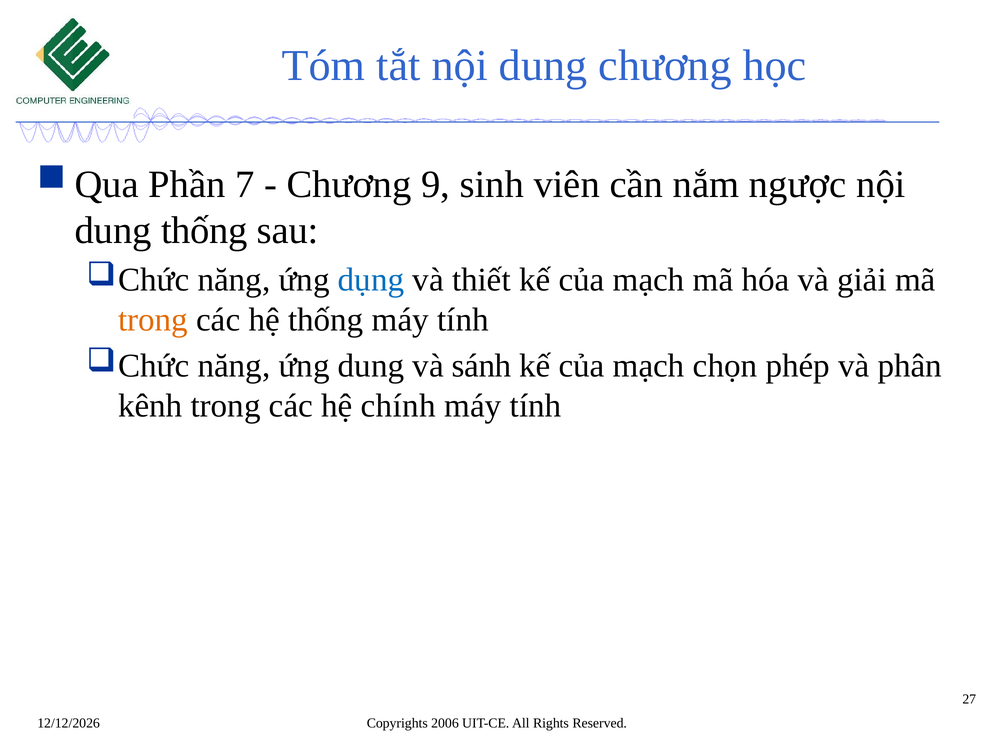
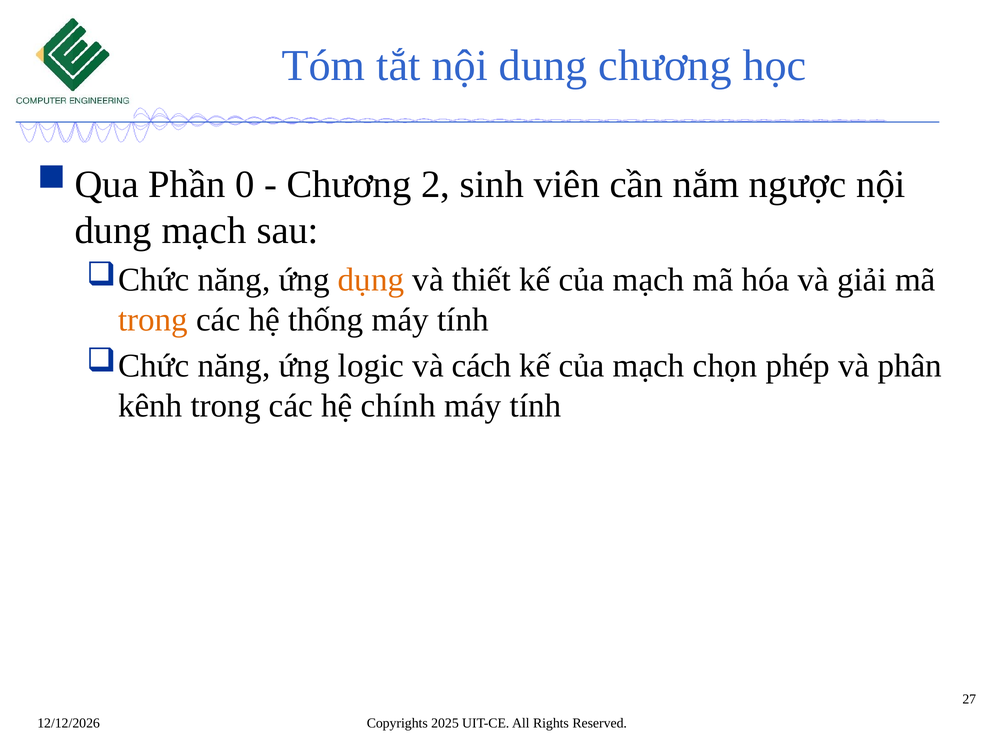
7: 7 -> 0 (245, 184)
9: 9 -> 2 (436, 184)
dung thống: thống -> mạch (204, 231)
dụng colour: blue -> orange (371, 280)
ứng dung: dung -> logic (371, 366)
sánh: sánh -> cách (482, 366)
2006: 2006 -> 2025 (445, 723)
